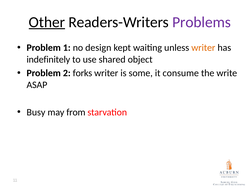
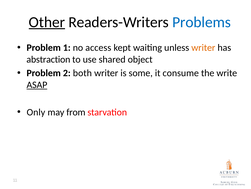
Problems colour: purple -> blue (202, 22)
design: design -> access (98, 48)
indefinitely: indefinitely -> abstraction (48, 59)
forks: forks -> both (82, 73)
ASAP underline: none -> present (37, 85)
Busy: Busy -> Only (36, 112)
